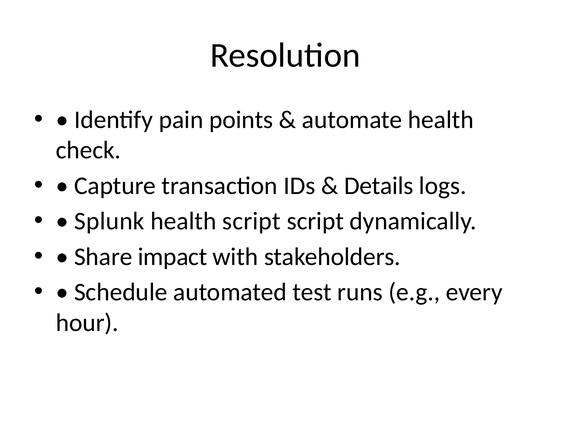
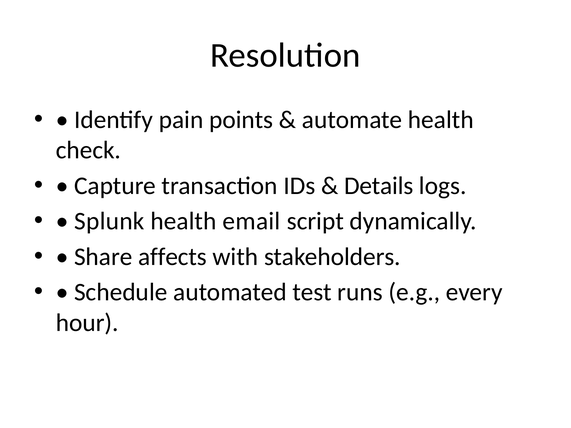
health script: script -> email (251, 221)
impact: impact -> affects (172, 257)
